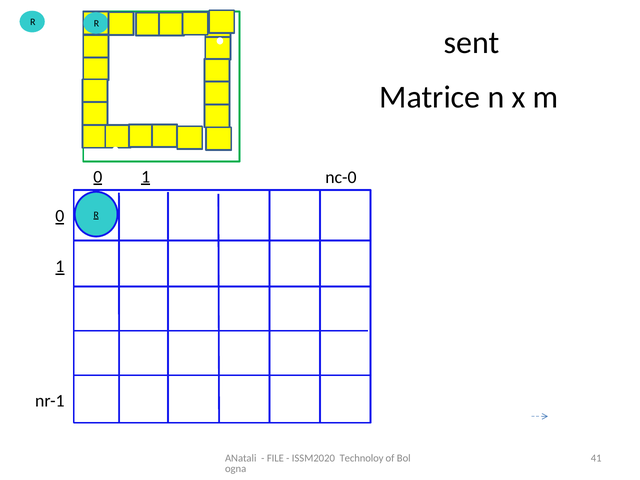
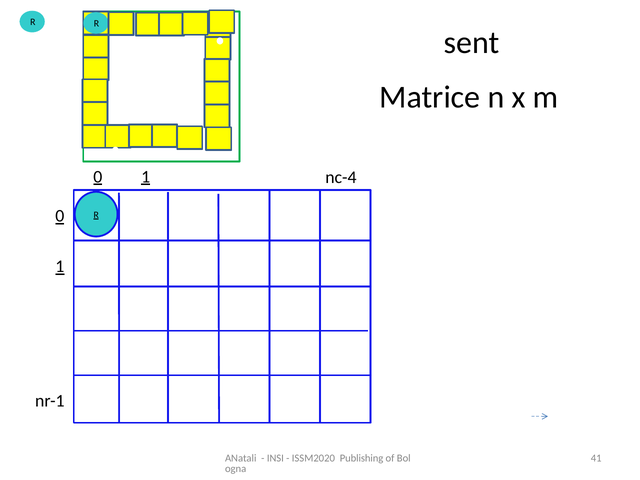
nc-0: nc-0 -> nc-4 (341, 178)
FILE: FILE -> INSI (275, 458)
Technoloy: Technoloy -> Publishing (362, 458)
